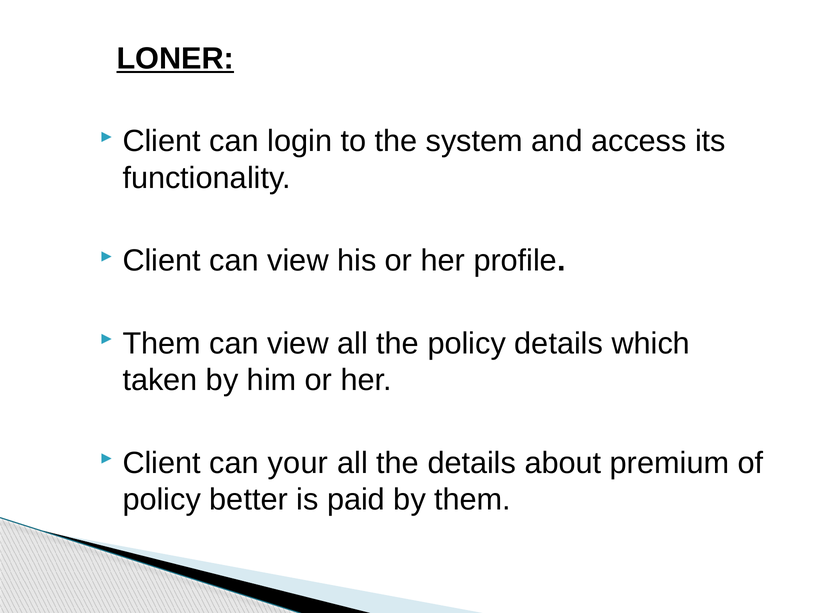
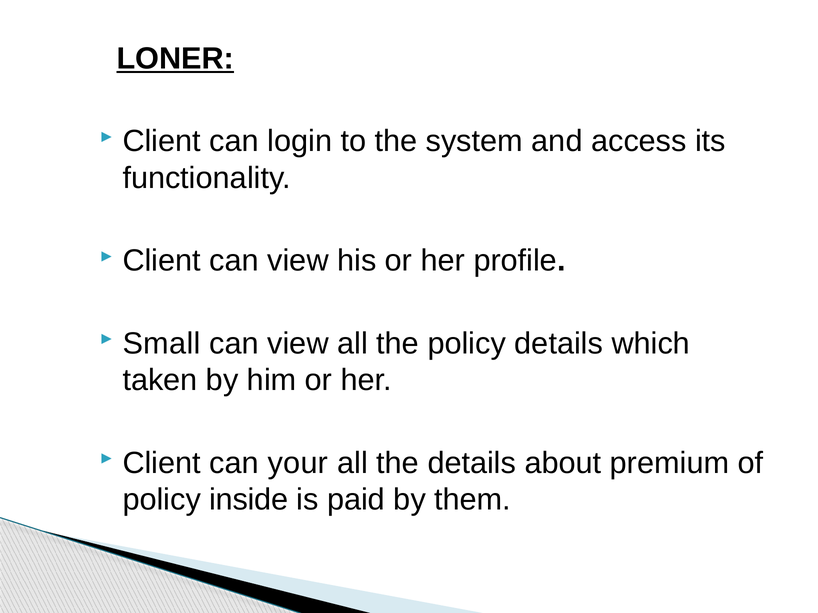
Them: Them -> Small (162, 344)
better: better -> inside (249, 500)
